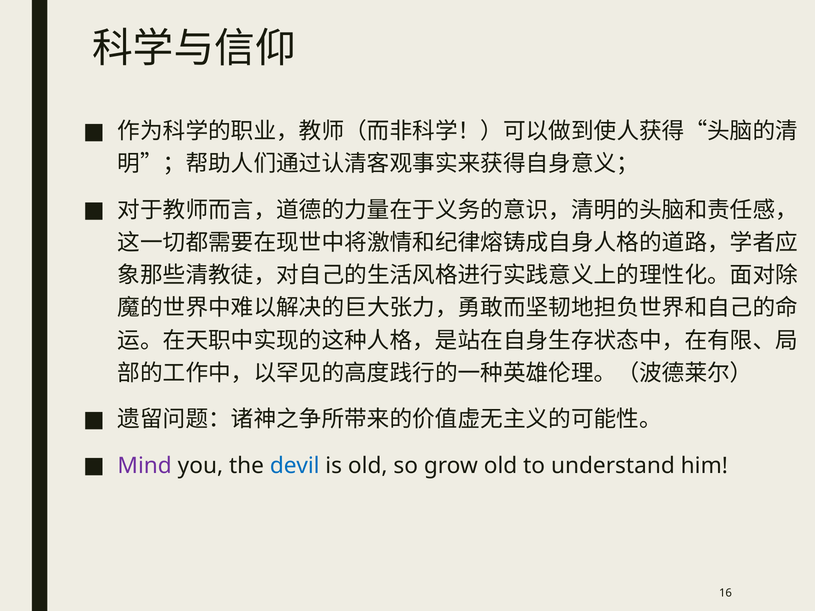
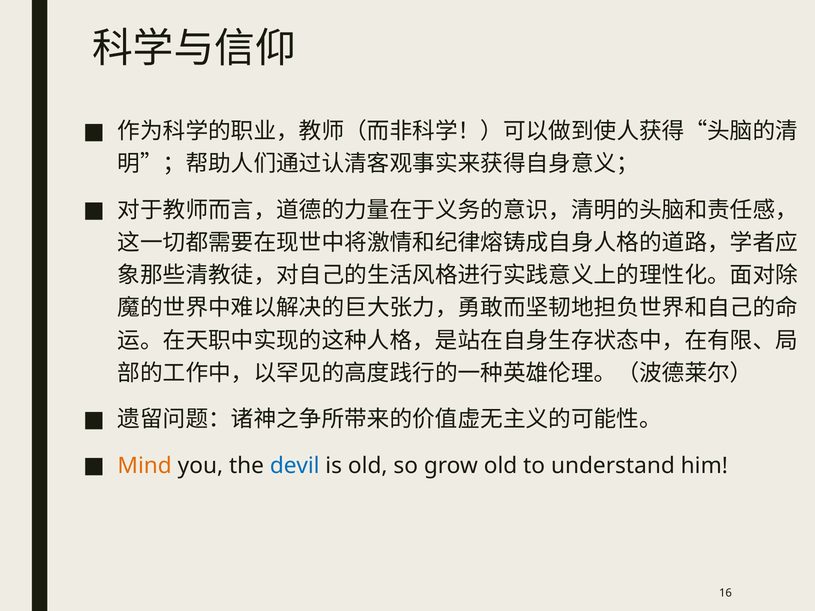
Mind colour: purple -> orange (145, 466)
